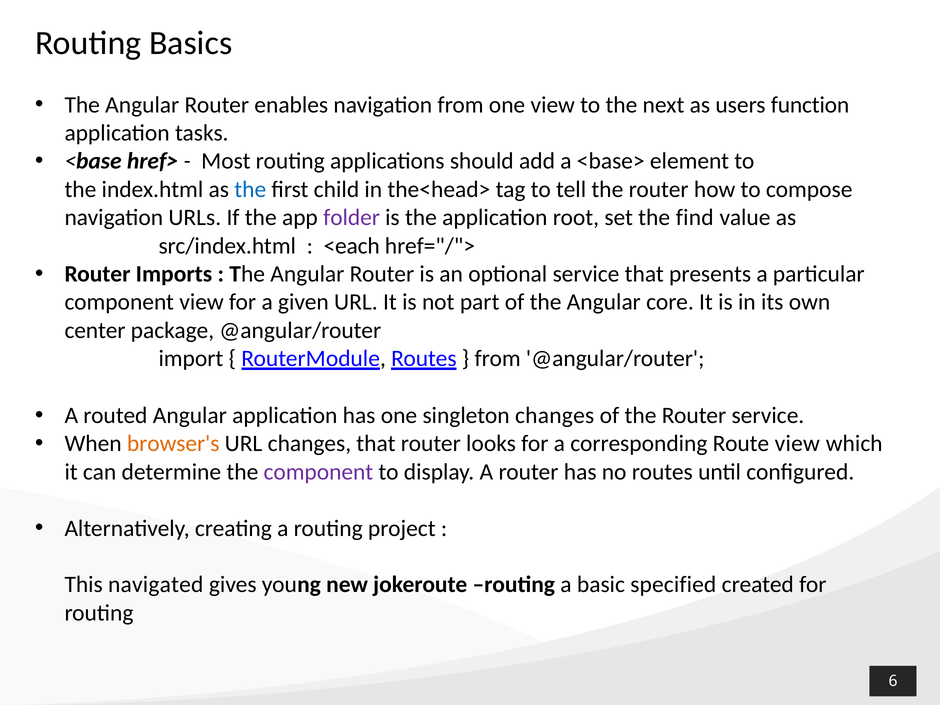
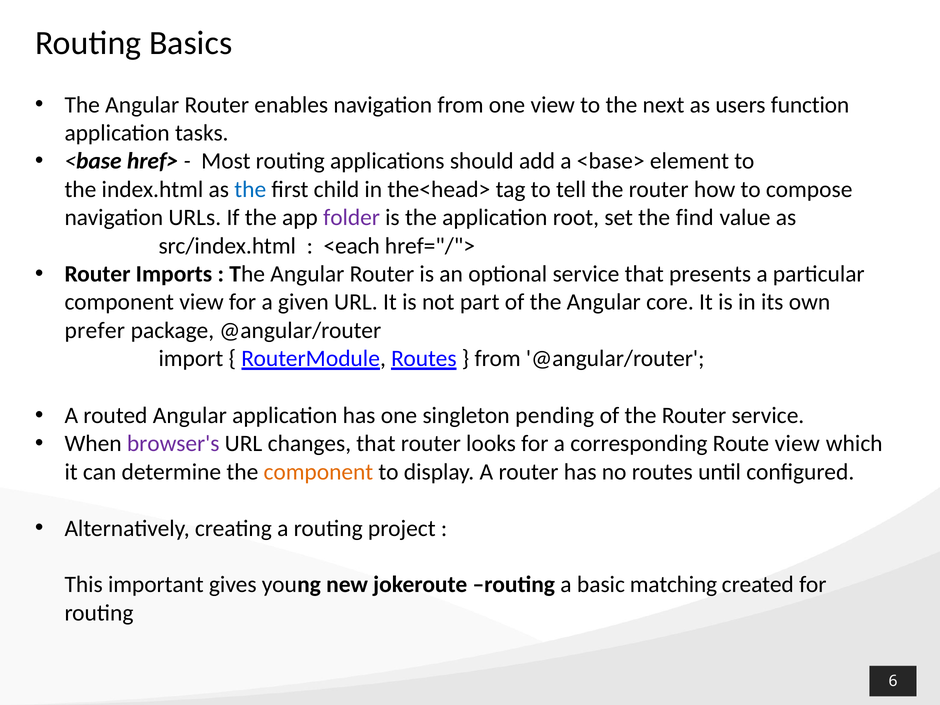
center: center -> prefer (95, 330)
singleton changes: changes -> pending (555, 416)
browser's colour: orange -> purple (173, 444)
component colour: purple -> orange (318, 472)
navigated: navigated -> important (156, 585)
specified: specified -> matching (673, 585)
